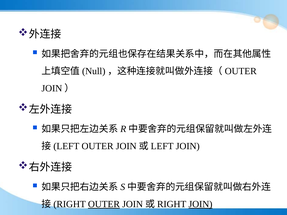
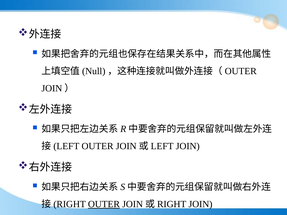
JOIN underline: present -> none (200, 204)
